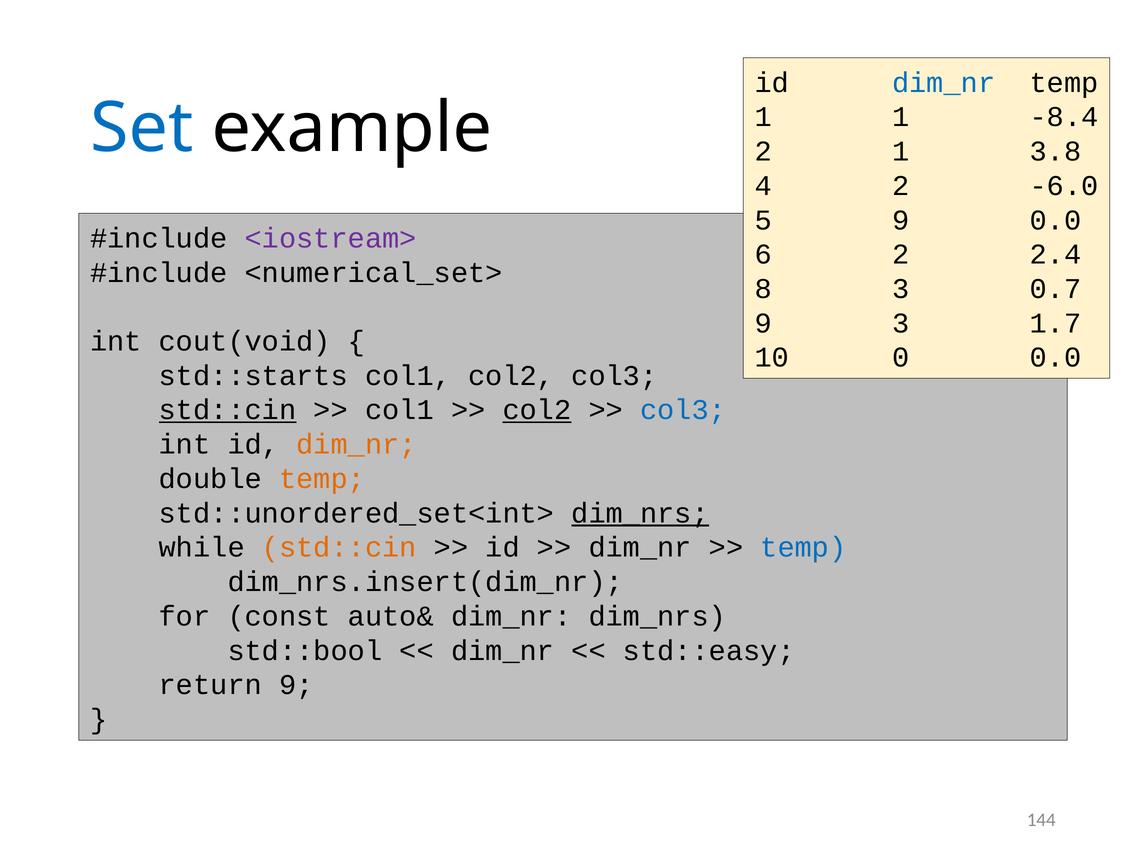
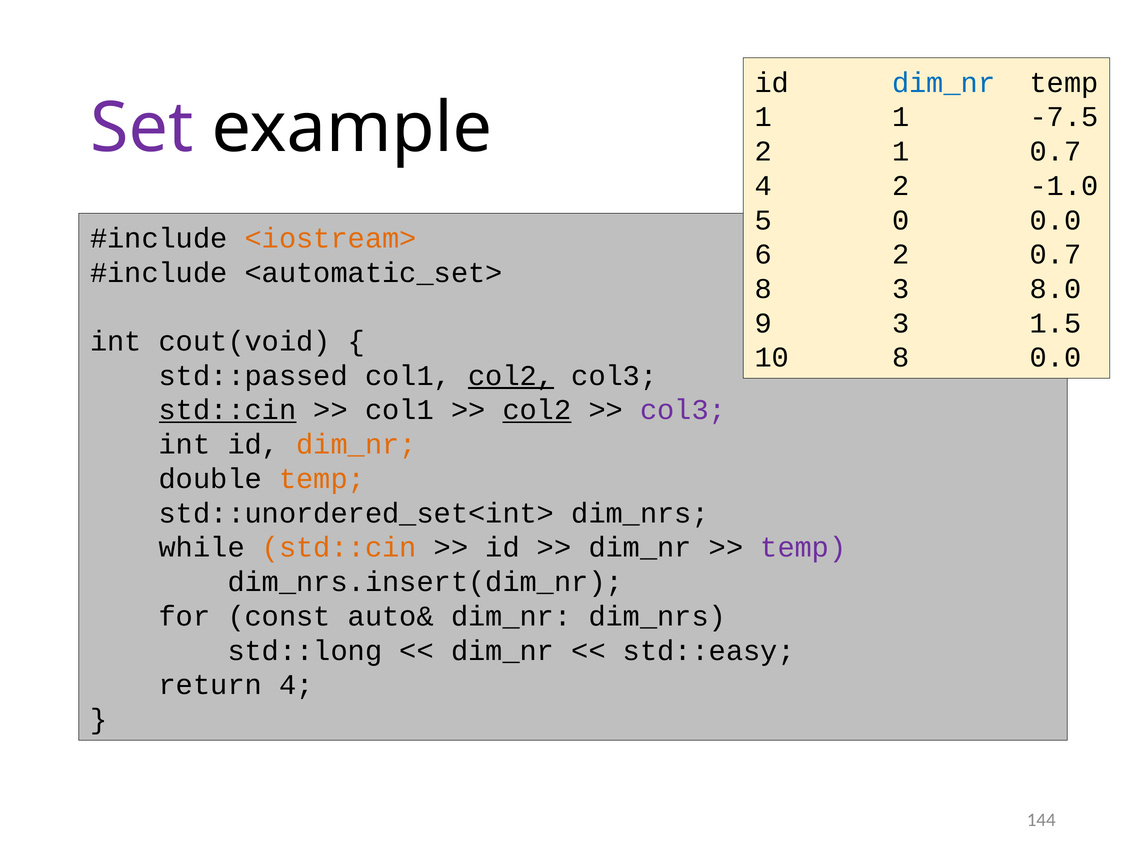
-8.4: -8.4 -> -7.5 (1064, 117)
Set colour: blue -> purple (142, 128)
1 3.8: 3.8 -> 0.7 (1055, 151)
-6.0: -6.0 -> -1.0 (1064, 186)
5 9: 9 -> 0 (901, 220)
<iostream> colour: purple -> orange (331, 238)
2 2.4: 2.4 -> 0.7 (1055, 255)
<numerical_set>: <numerical_set> -> <automatic_set> (374, 273)
0.7: 0.7 -> 8.0 (1055, 289)
1.7: 1.7 -> 1.5 (1055, 323)
10 0: 0 -> 8 (901, 358)
std::starts: std::starts -> std::passed (253, 376)
col2 underline: none -> present (511, 376)
col3 colour: blue -> purple (683, 410)
dim_nrs underline: present -> none (640, 513)
temp colour: blue -> purple (803, 548)
std::bool: std::bool -> std::long (305, 651)
return 9: 9 -> 4 (296, 685)
